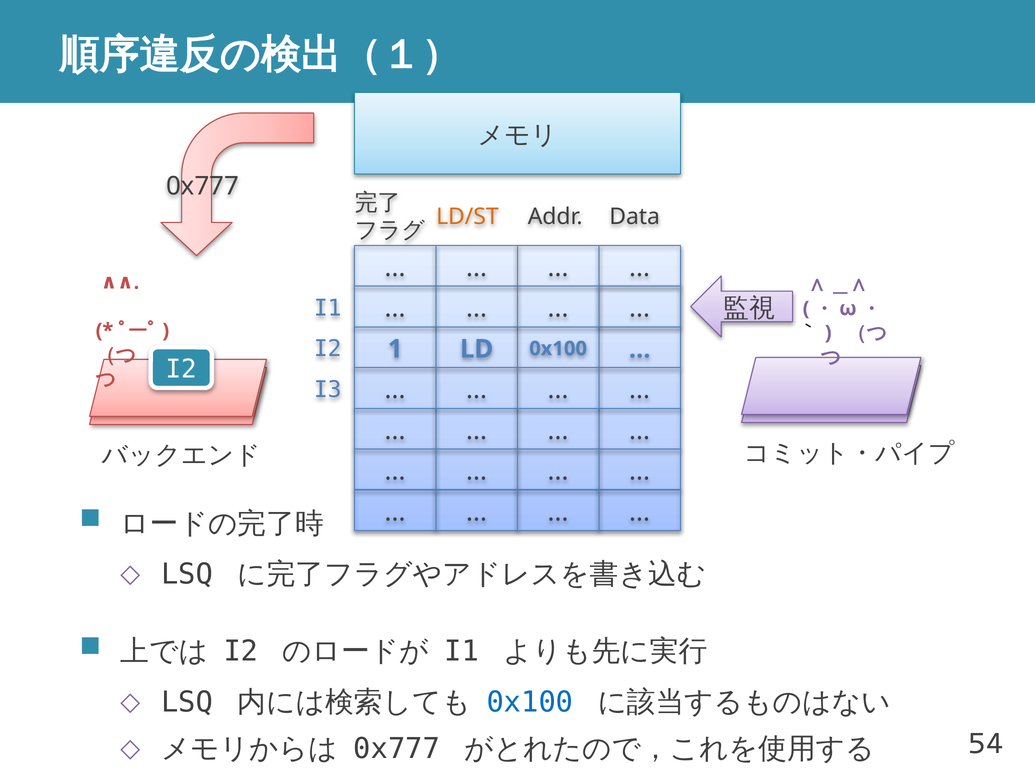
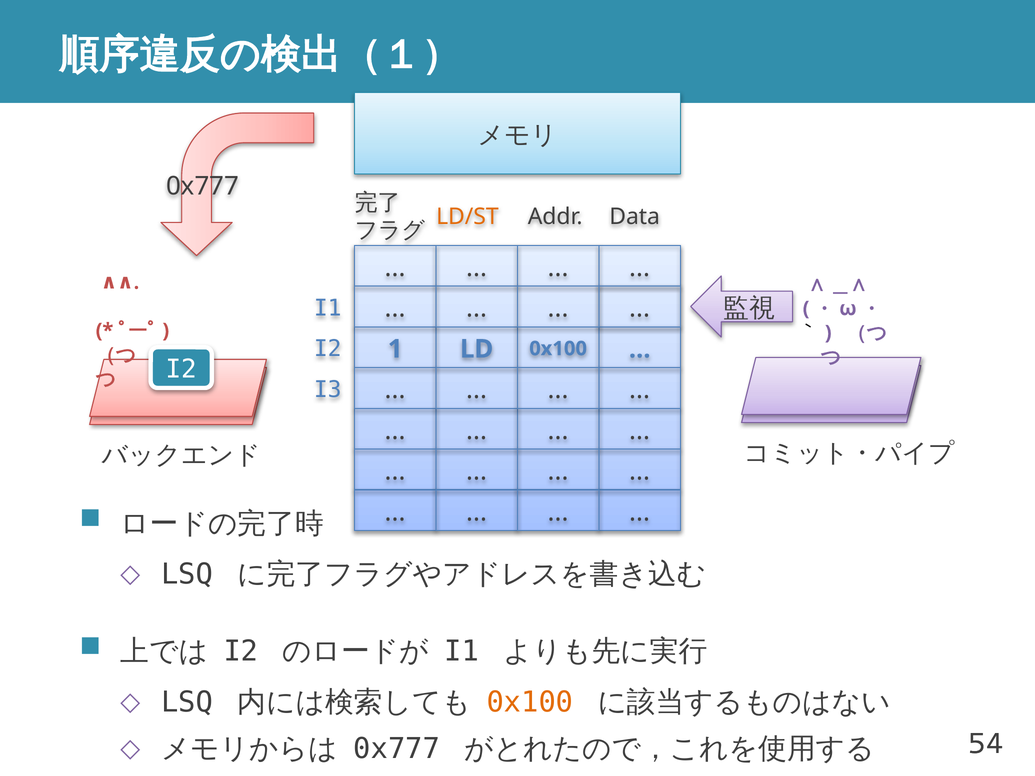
0x100 colour: blue -> orange (530, 702)
